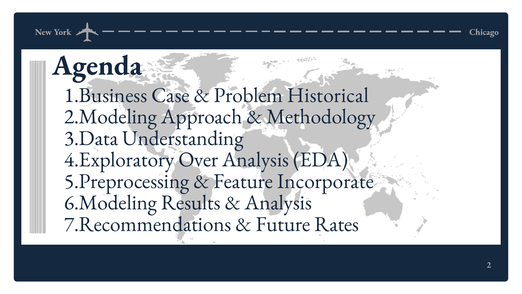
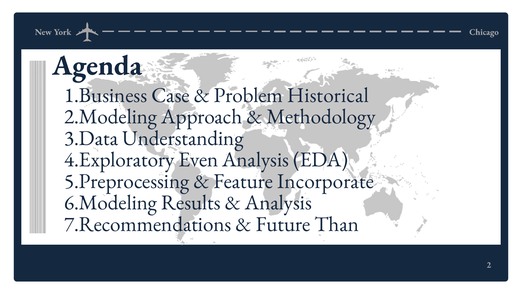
Over: Over -> Even (198, 159)
Rates: Rates -> Than (337, 224)
